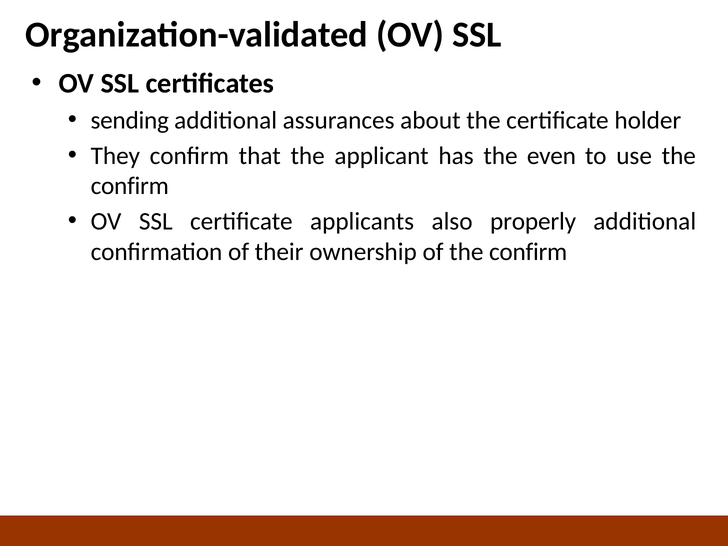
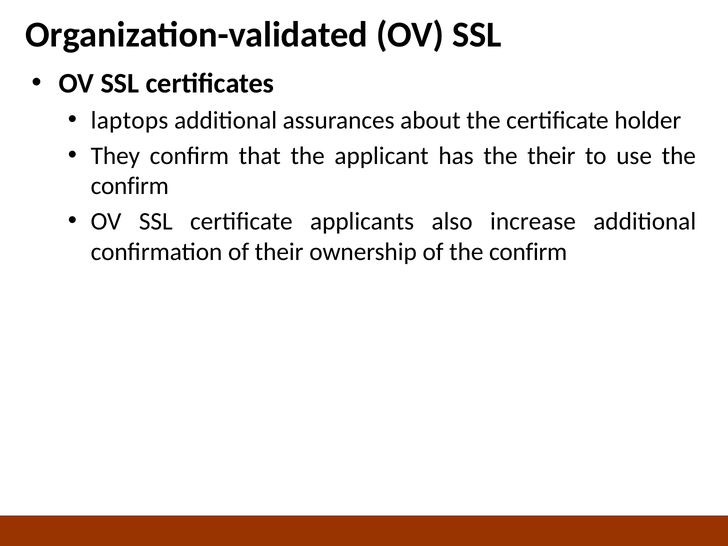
sending: sending -> laptops (130, 120)
the even: even -> their (551, 156)
properly: properly -> increase (533, 221)
